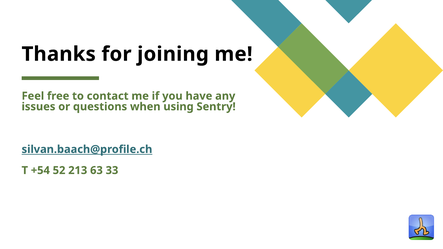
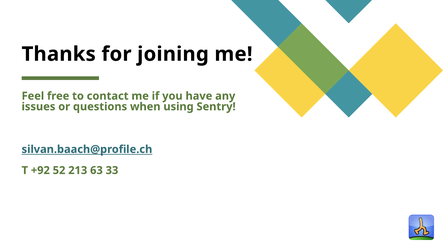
+54: +54 -> +92 (40, 171)
